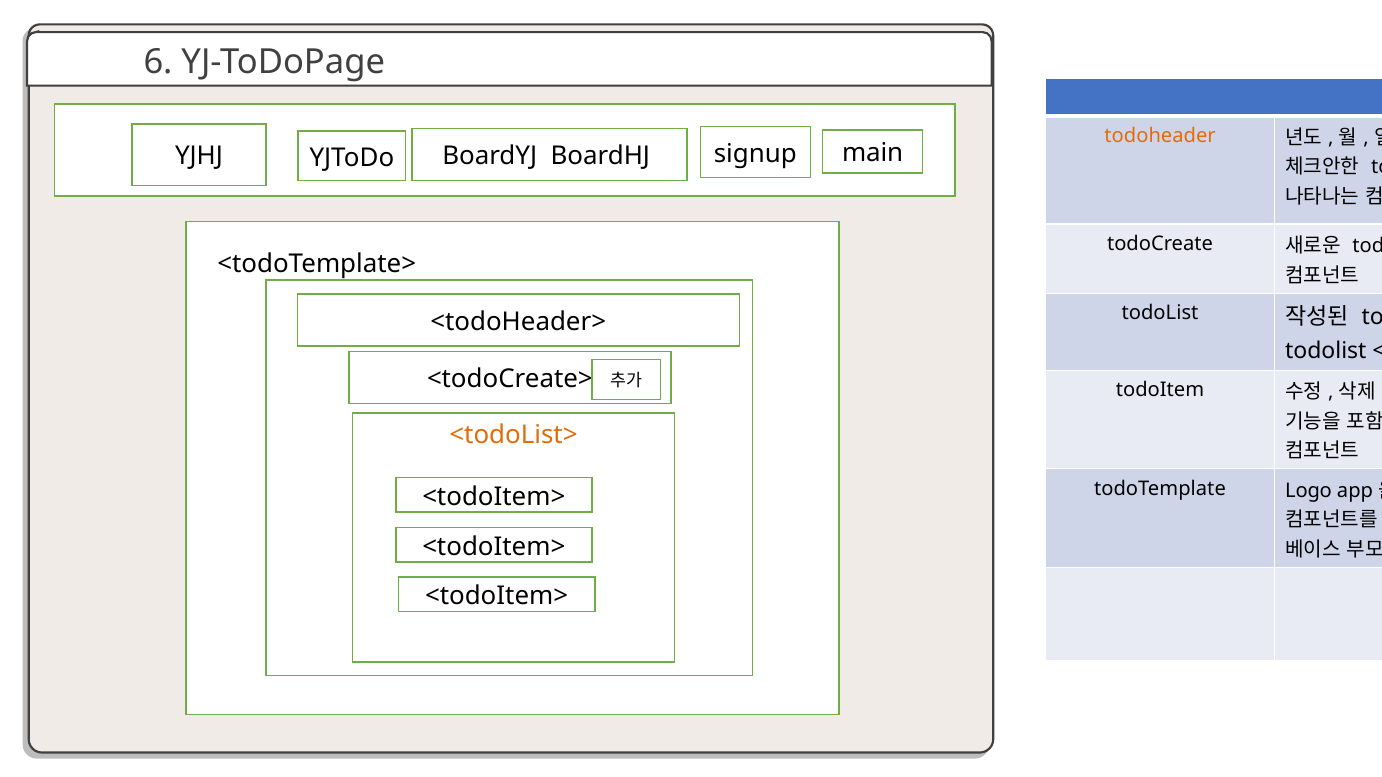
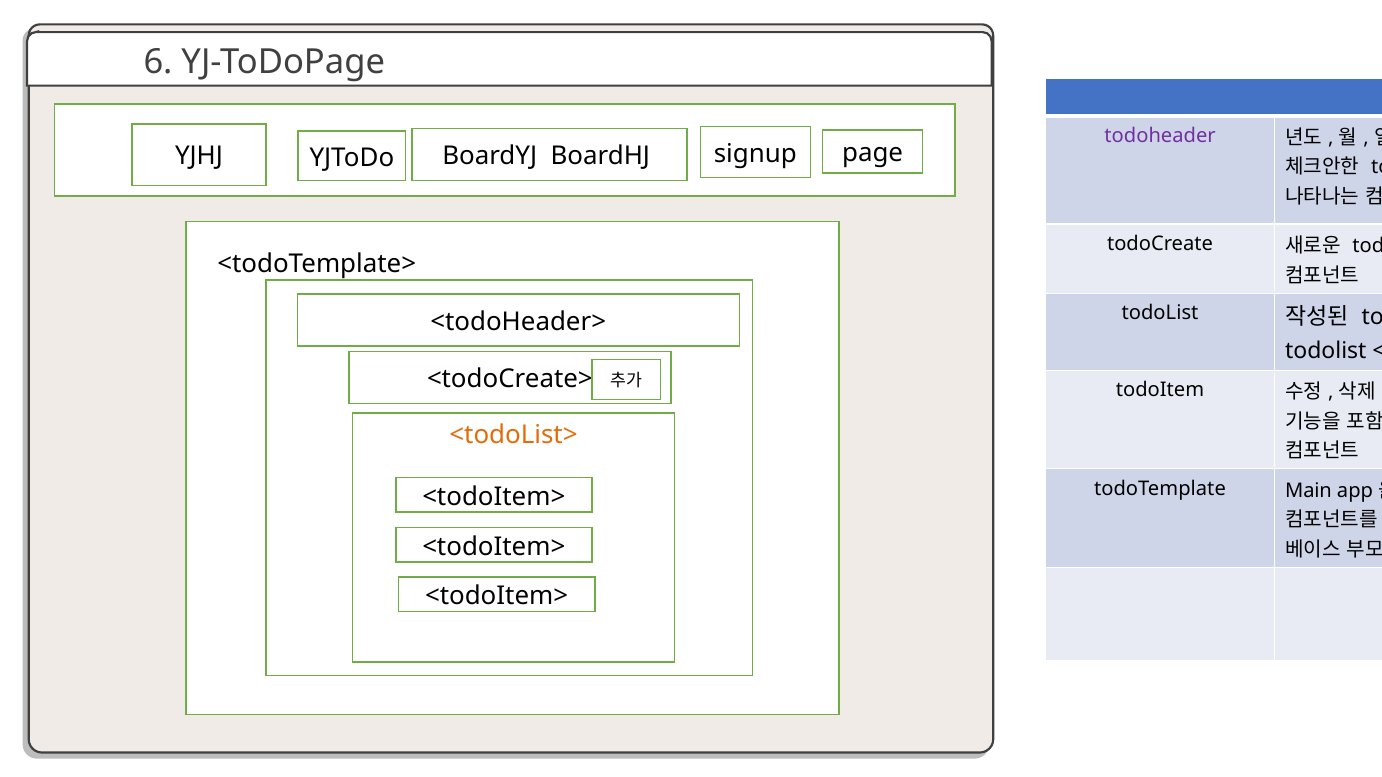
todoheader colour: orange -> purple (1160, 136)
main: main -> page (873, 153)
Logo: Logo -> Main (1309, 491)
